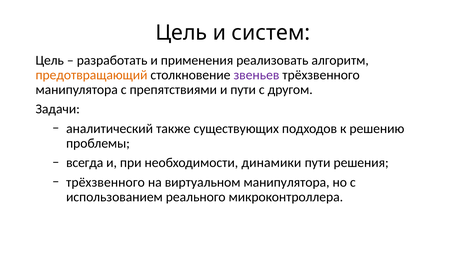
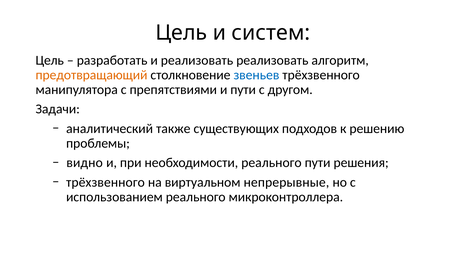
и применения: применения -> реализовать (197, 60)
звеньев colour: purple -> blue (256, 75)
всегда: всегда -> видно (85, 163)
необходимости динамики: динамики -> реального (271, 163)
виртуальном манипулятора: манипулятора -> непрерывные (286, 182)
